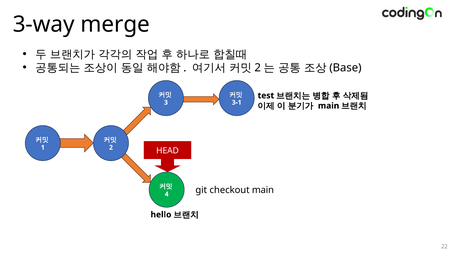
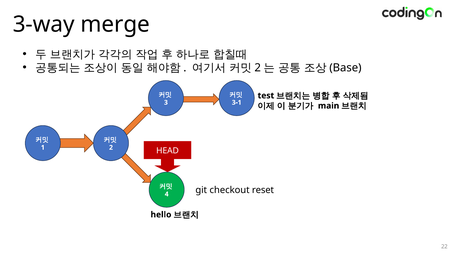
checkout main: main -> reset (263, 190)
